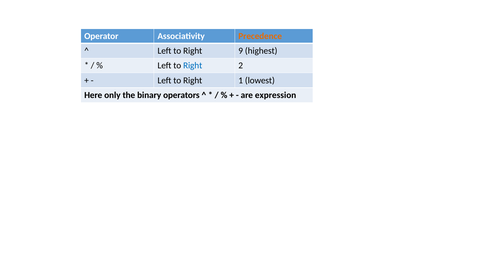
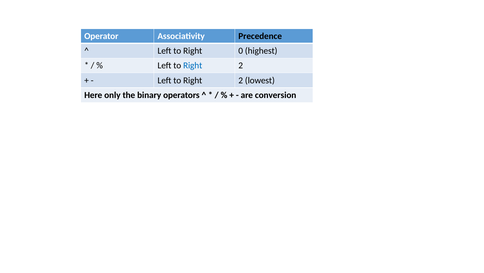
Precedence colour: orange -> black (260, 36)
9: 9 -> 0 (241, 51)
1: 1 -> 2 (241, 80)
expression: expression -> conversion (276, 95)
